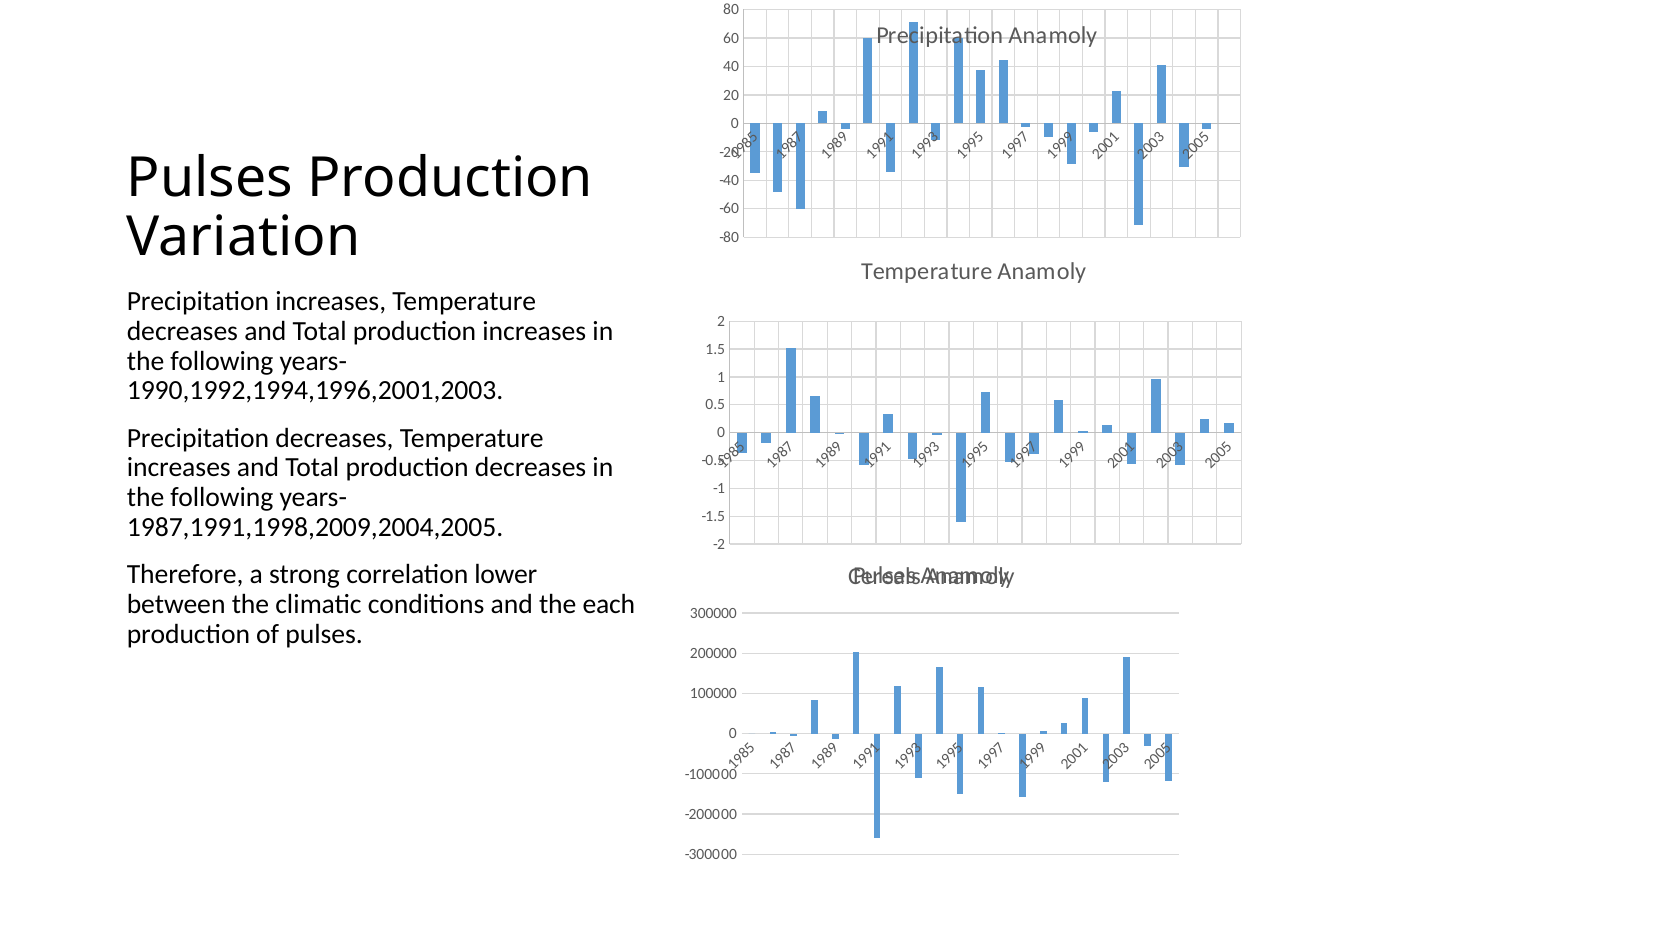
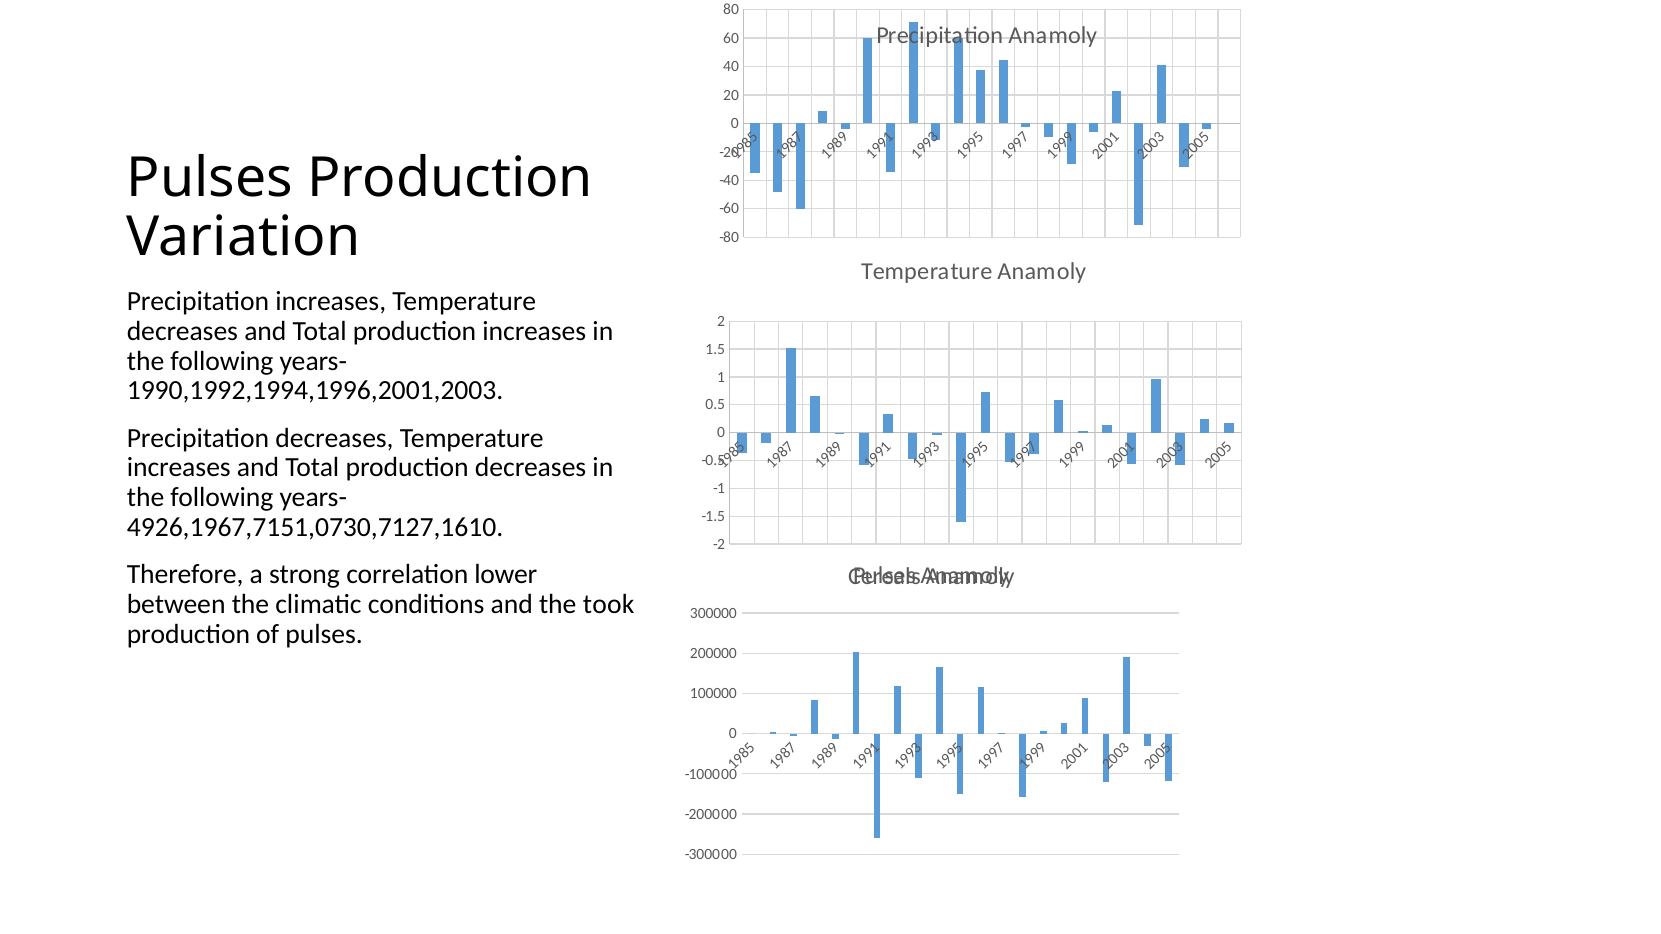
1987,1991,1998,2009,2004,2005: 1987,1991,1998,2009,2004,2005 -> 4926,1967,7151,0730,7127,1610 (315, 528)
each: each -> took (609, 605)
